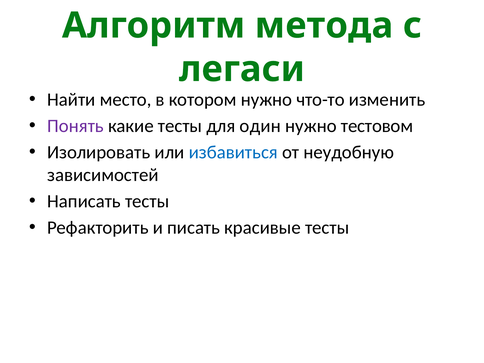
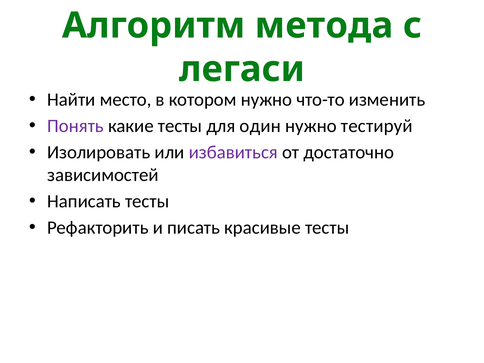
тестовом: тестовом -> тестируй (377, 126)
избавиться colour: blue -> purple (233, 152)
неудобную: неудобную -> достаточно (349, 152)
